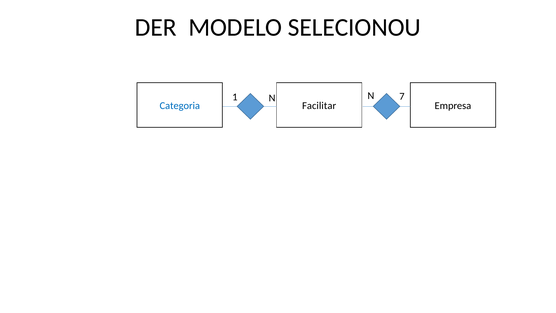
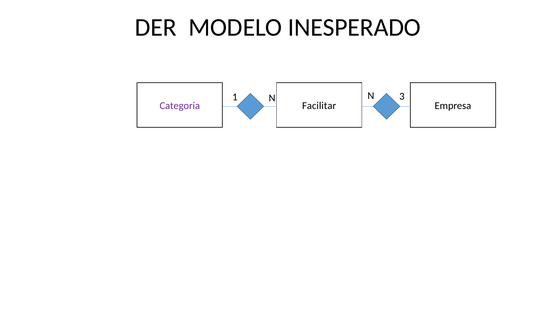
SELECIONOU: SELECIONOU -> INESPERADO (354, 27)
7: 7 -> 3 (402, 96)
Categoria colour: blue -> purple (180, 106)
